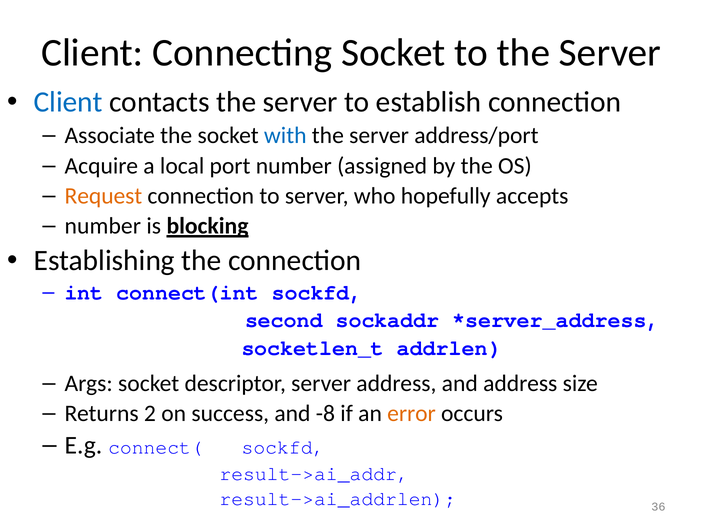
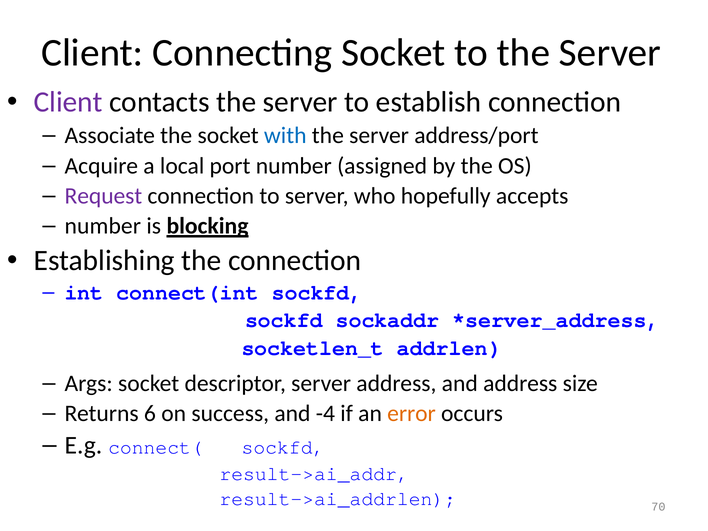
Client colour: blue -> purple (68, 102)
Request colour: orange -> purple (103, 196)
second: second -> sockfd (284, 320)
2: 2 -> 6 (150, 414)
-8: -8 -> -4 (325, 414)
36: 36 -> 70 (658, 507)
